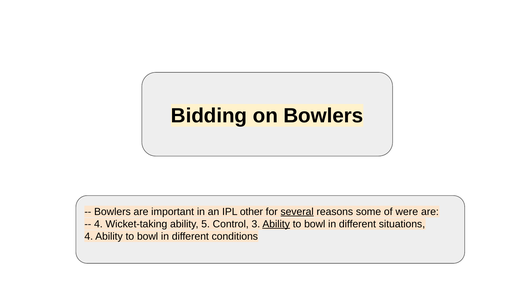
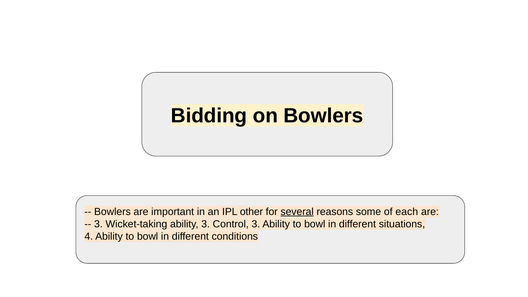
were: were -> each (407, 212)
4: 4 -> 3 (98, 224)
ability 5: 5 -> 3 (206, 224)
Ability underline: present -> none (276, 224)
